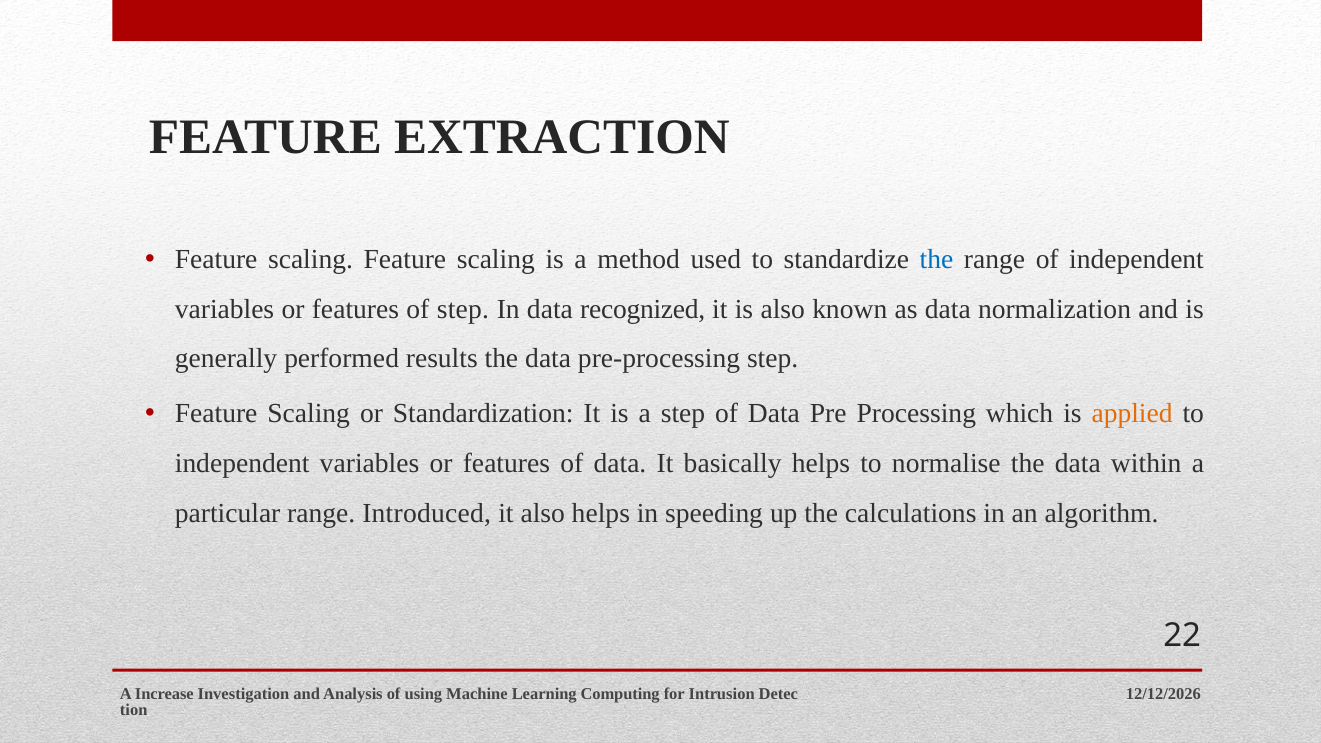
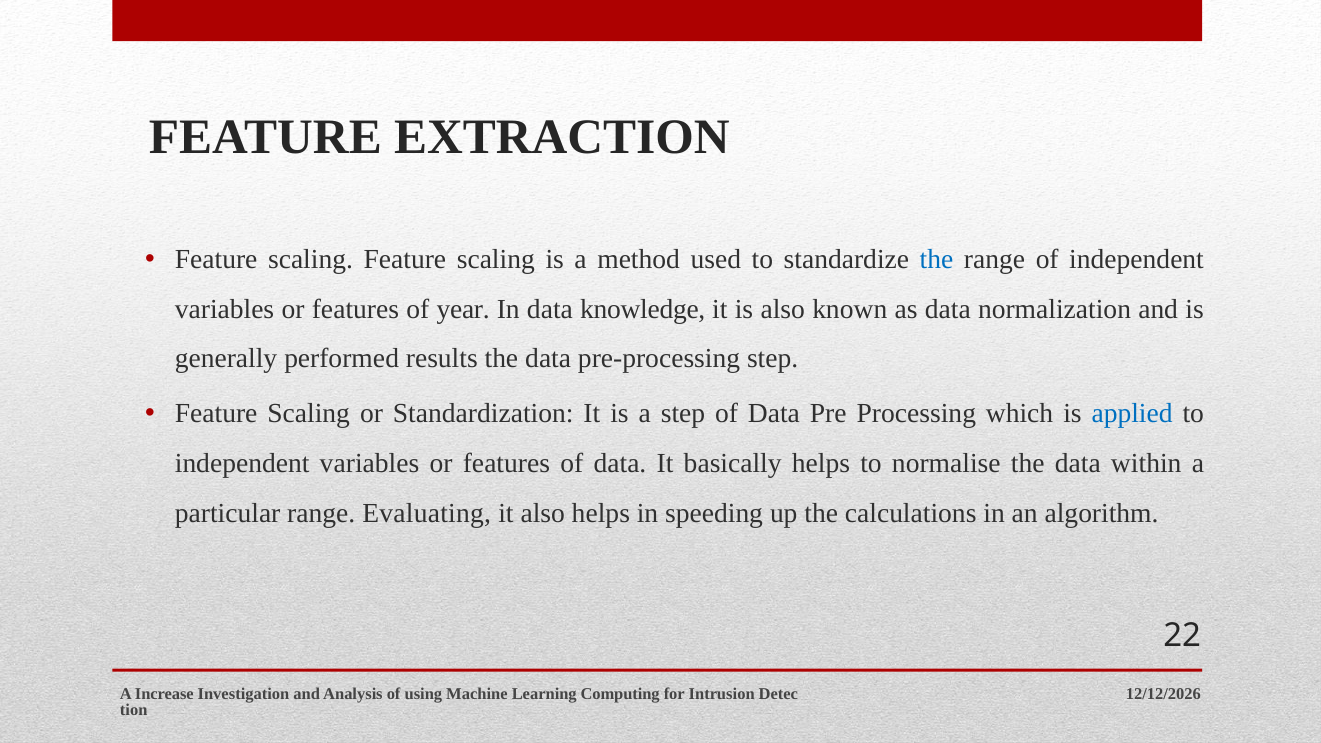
of step: step -> year (463, 309)
recognized: recognized -> knowledge (643, 309)
applied colour: orange -> blue (1132, 414)
Introduced: Introduced -> Evaluating (427, 513)
